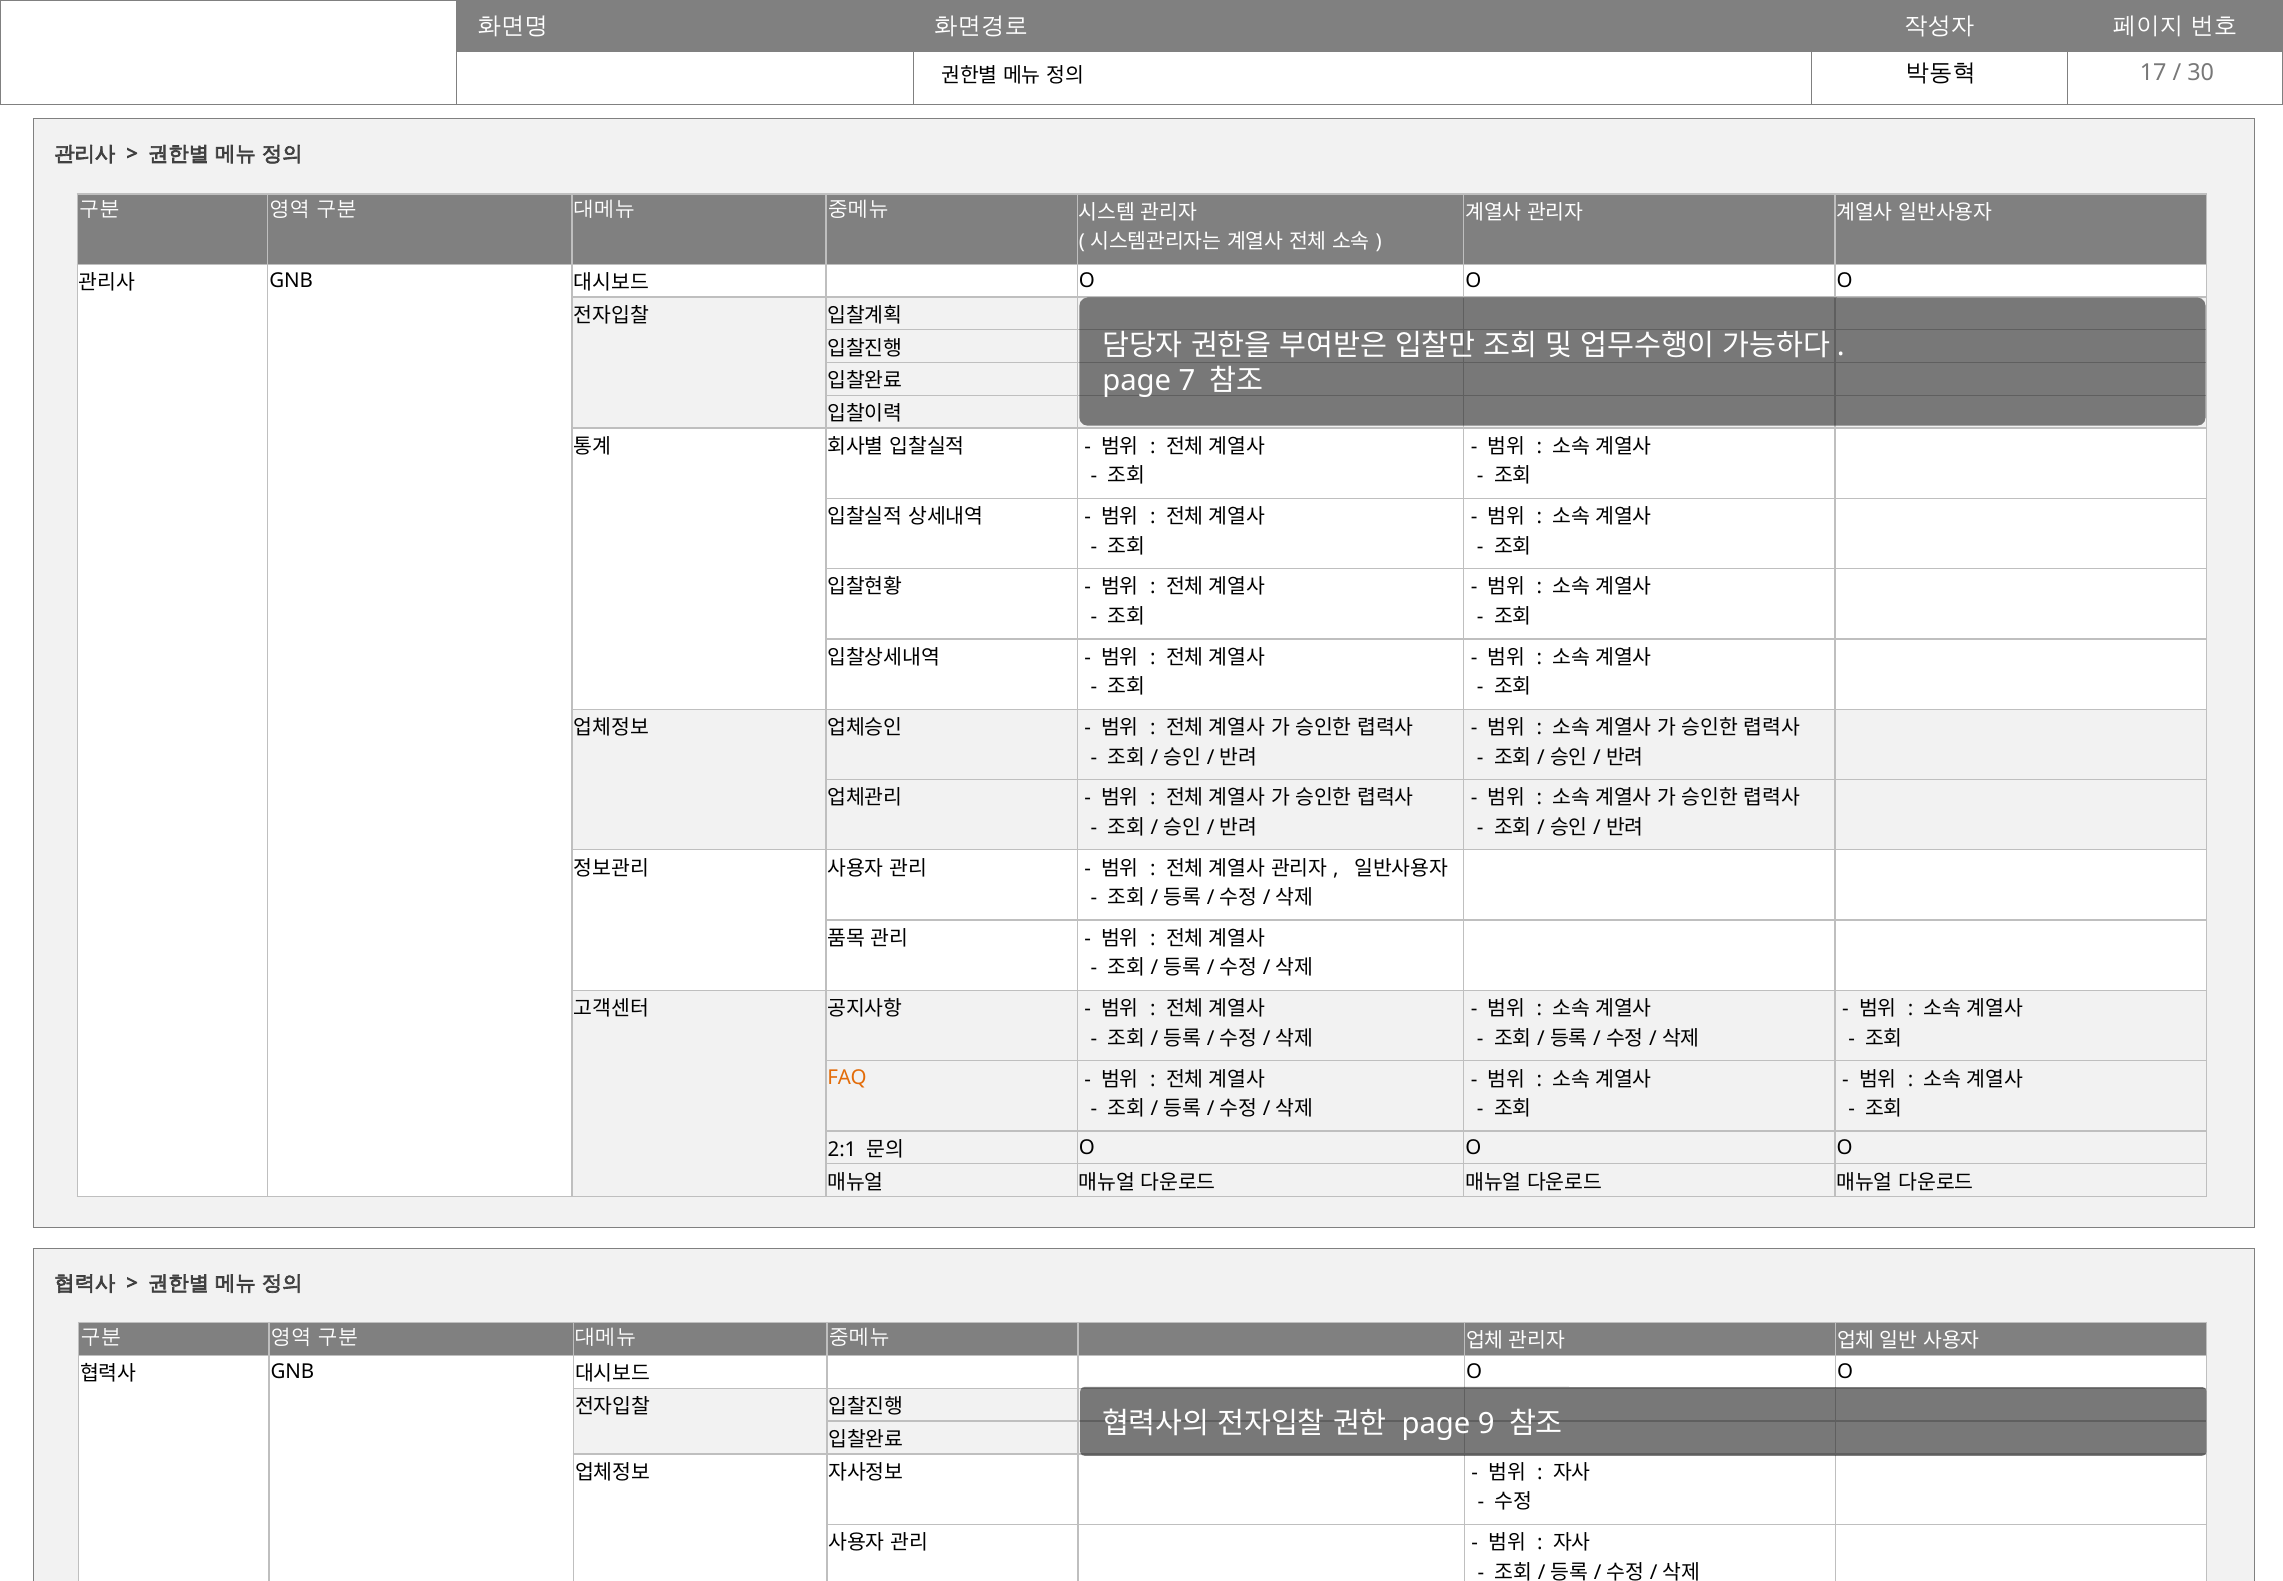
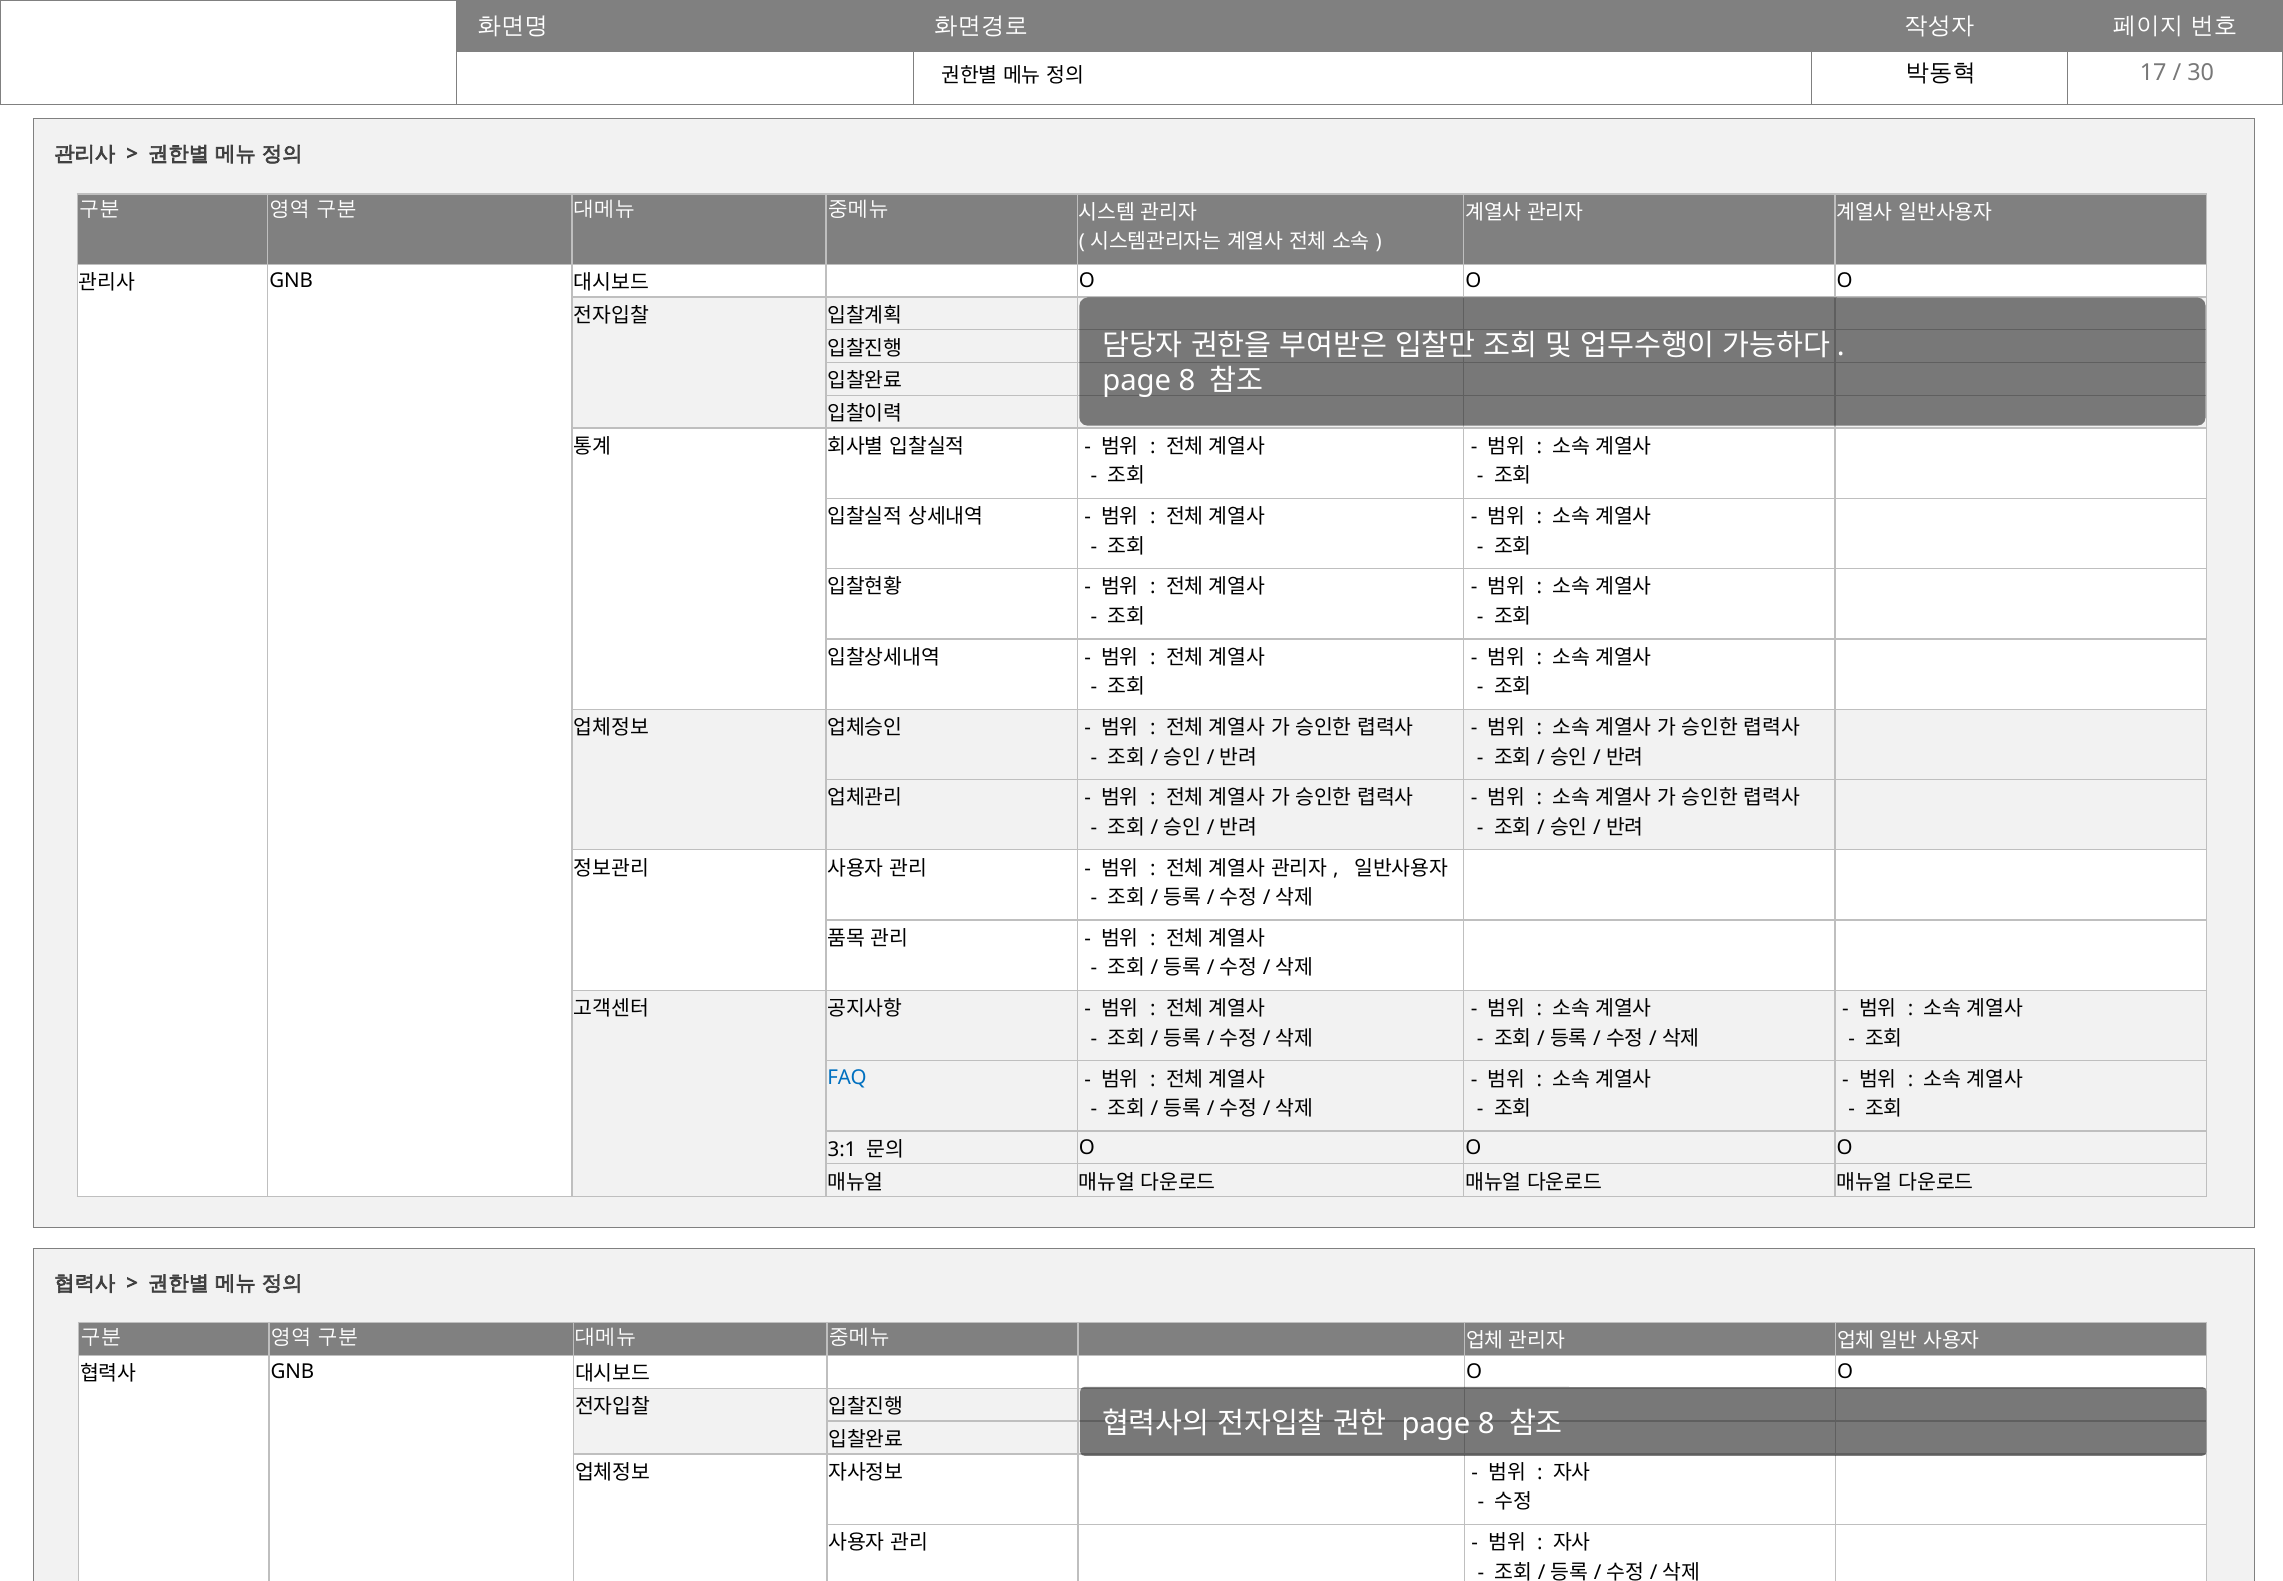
7: 7 -> 8 (1187, 381)
FAQ colour: orange -> blue (847, 1077)
2:1: 2:1 -> 3:1 (842, 1149)
9: 9 -> 8 (1486, 1423)
